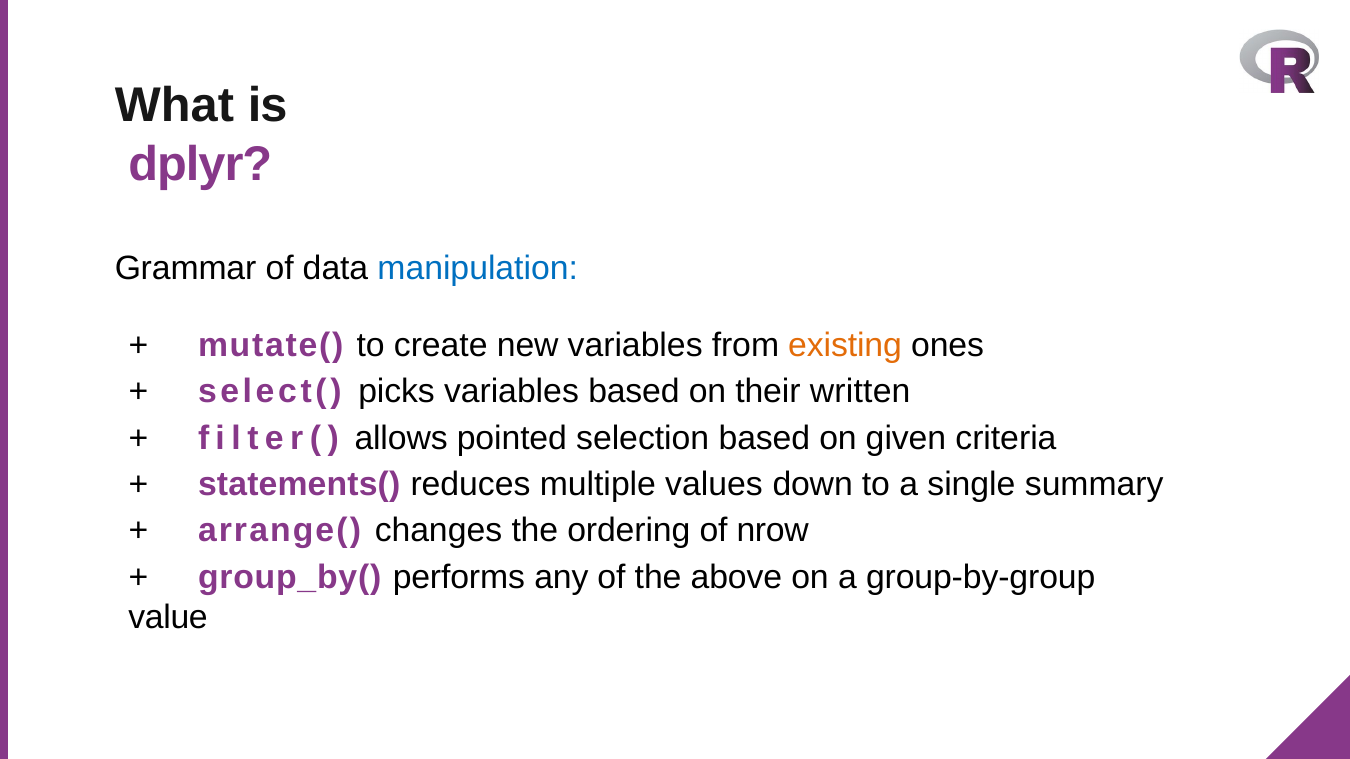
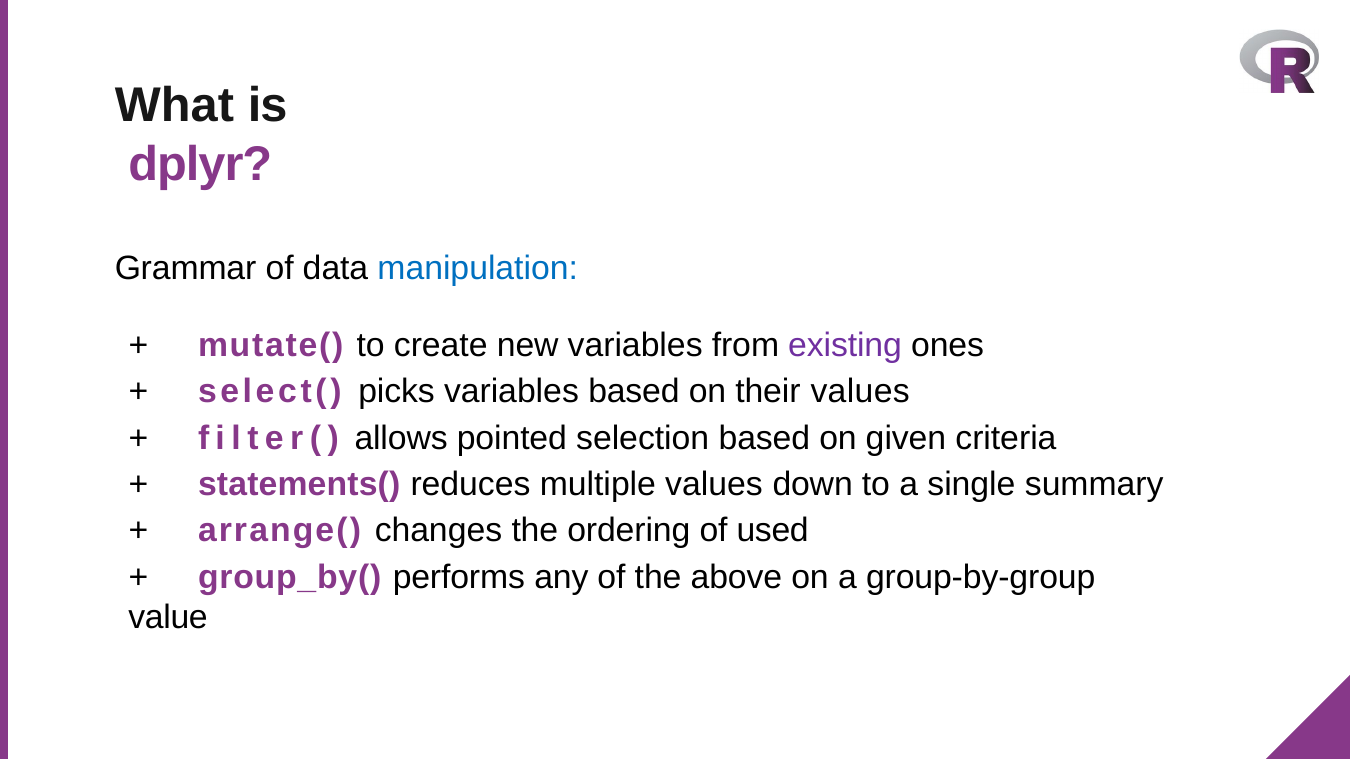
existing colour: orange -> purple (845, 346)
their written: written -> values (860, 392)
nrow: nrow -> used (773, 531)
